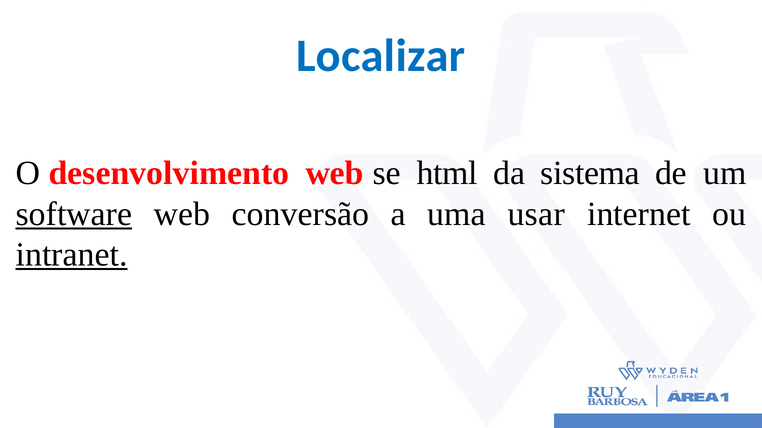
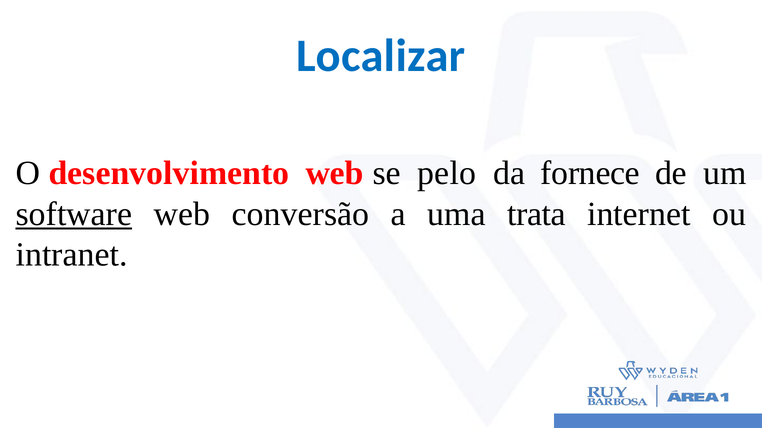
html: html -> pelo (447, 174)
sistema: sistema -> fornece (590, 174)
usar: usar -> trata (537, 214)
intranet underline: present -> none (72, 255)
